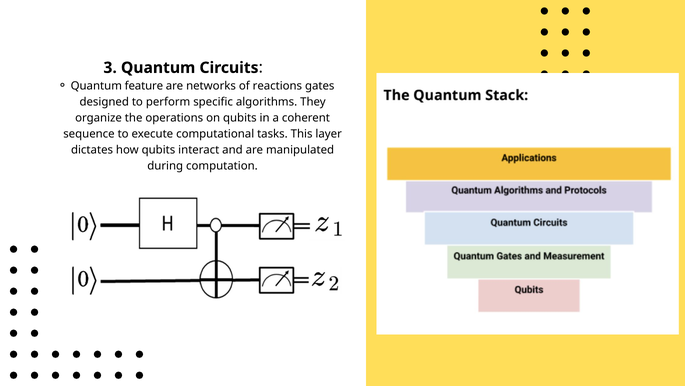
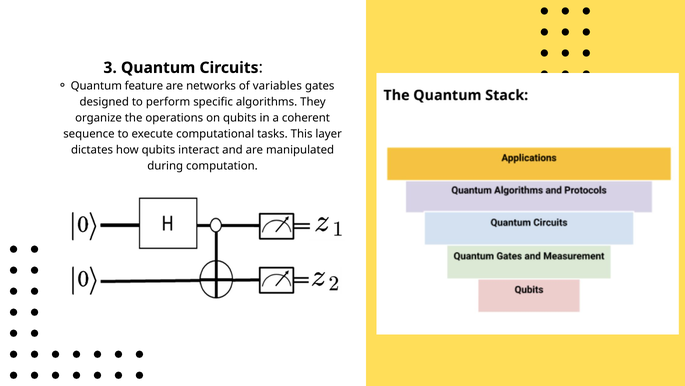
reactions: reactions -> variables (277, 86)
